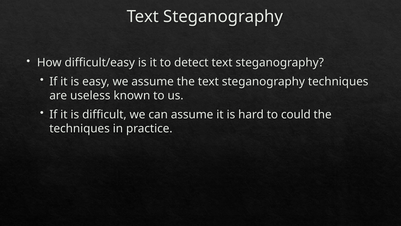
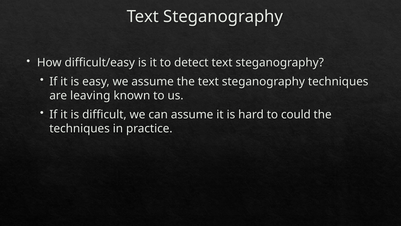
useless: useless -> leaving (90, 95)
